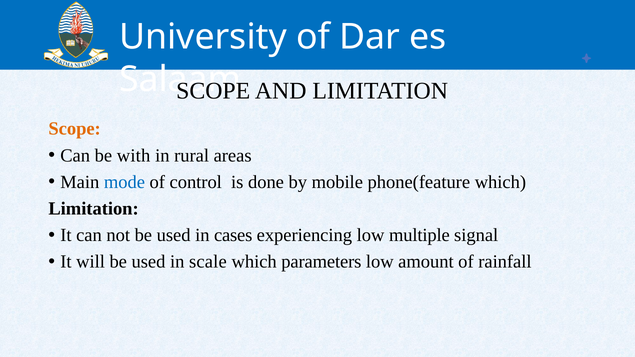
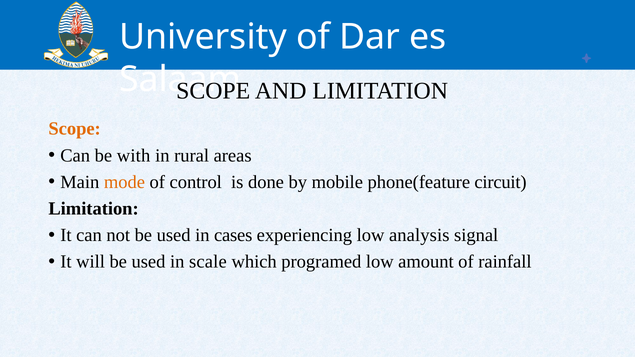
mode colour: blue -> orange (124, 182)
phone(feature which: which -> circuit (500, 182)
multiple: multiple -> analysis (419, 235)
parameters: parameters -> programed (321, 262)
